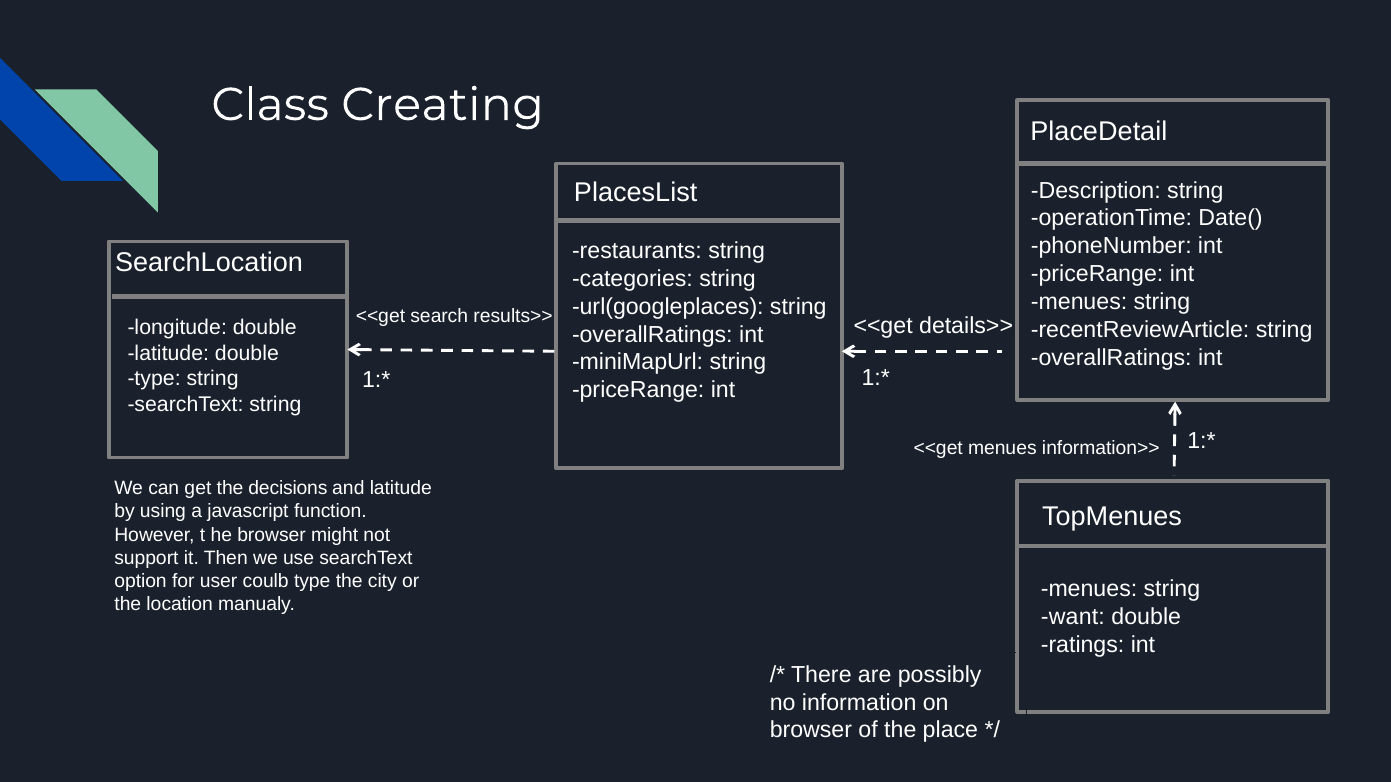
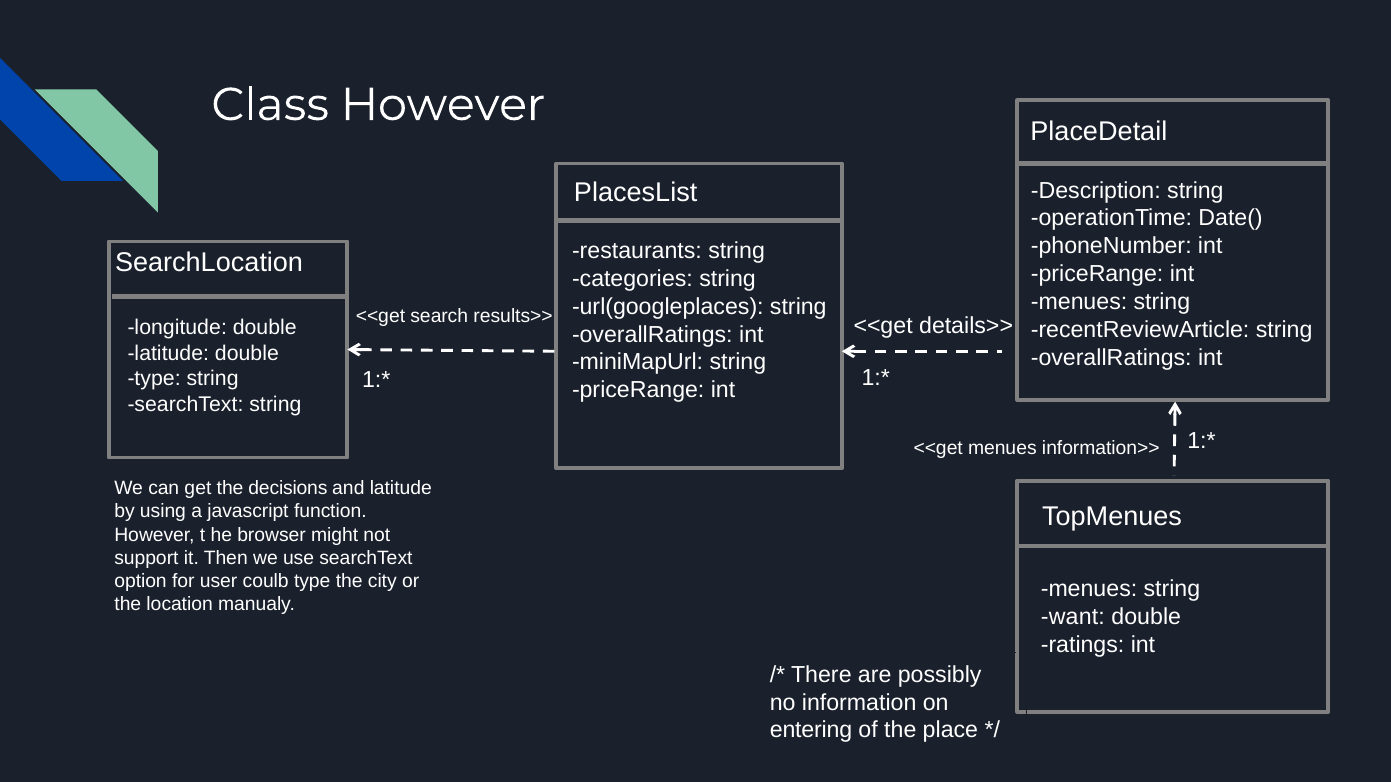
Class Creating: Creating -> However (443, 105)
browser: browser -> entering (811, 731)
